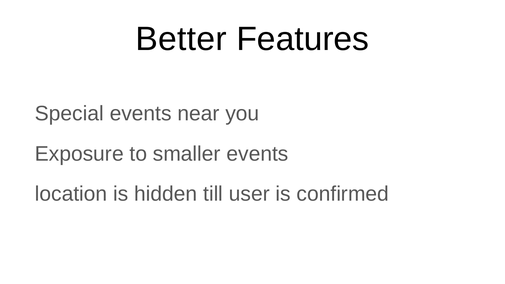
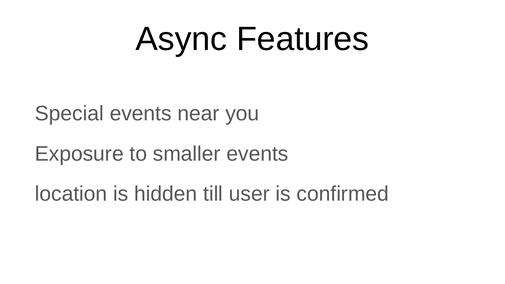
Better: Better -> Async (181, 39)
